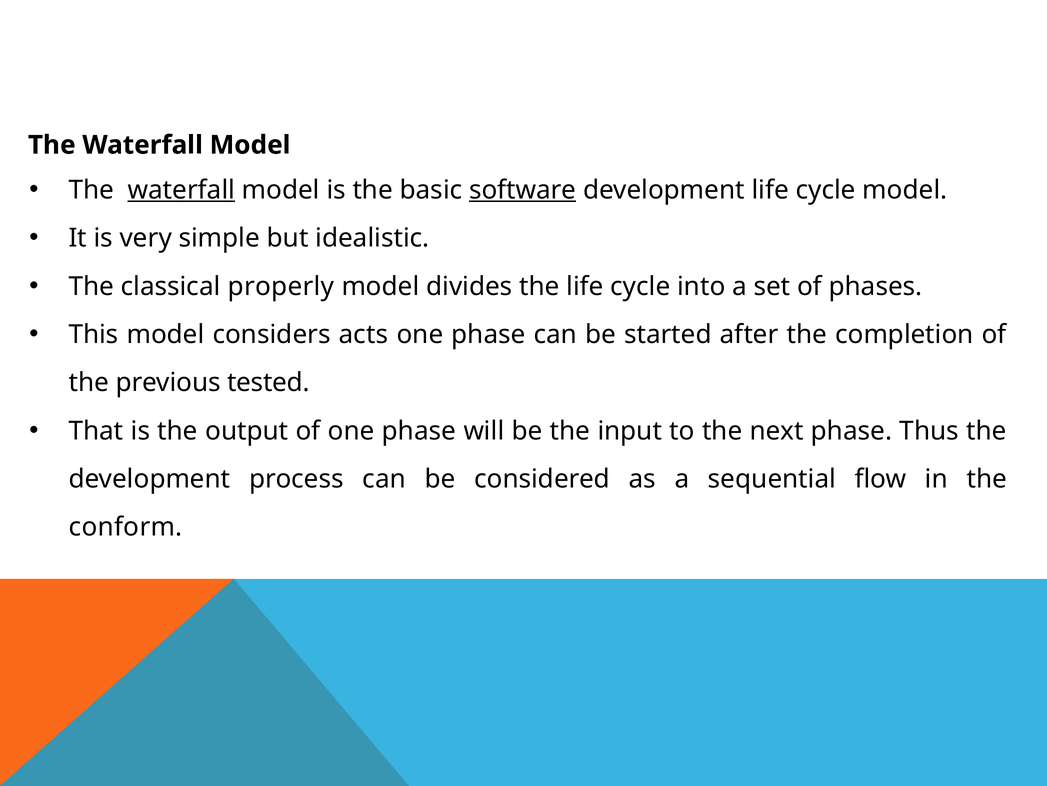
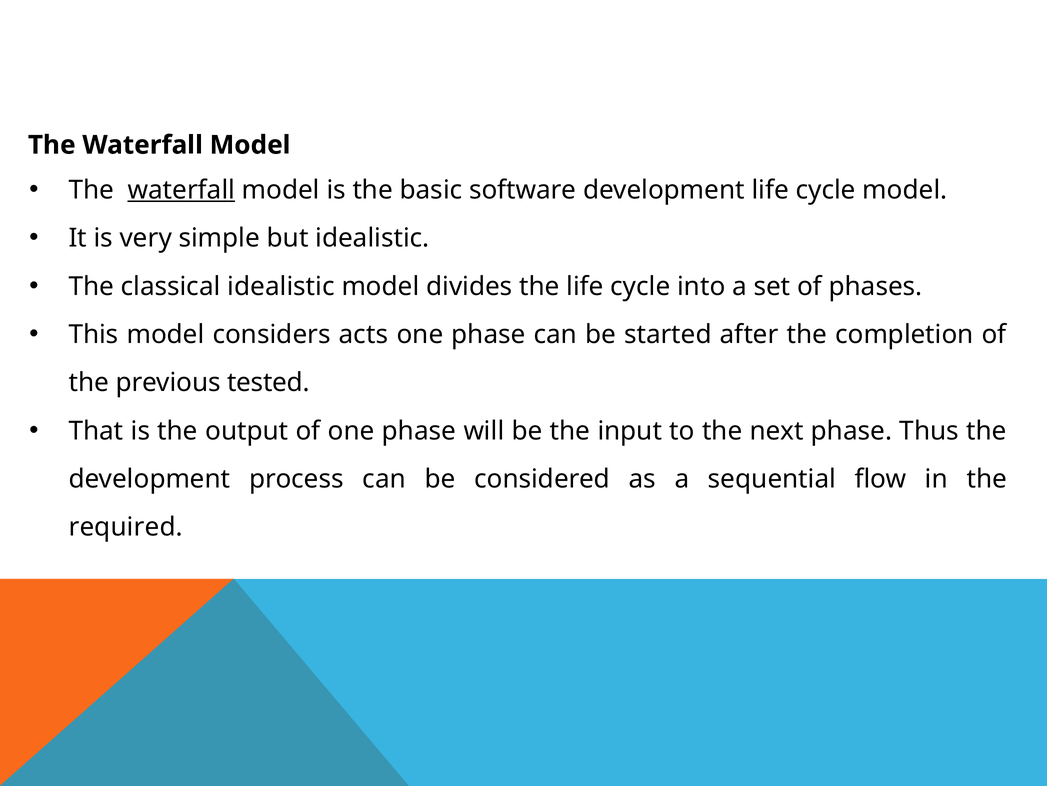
software underline: present -> none (523, 190)
classical properly: properly -> idealistic (281, 286)
conform: conform -> required (126, 527)
